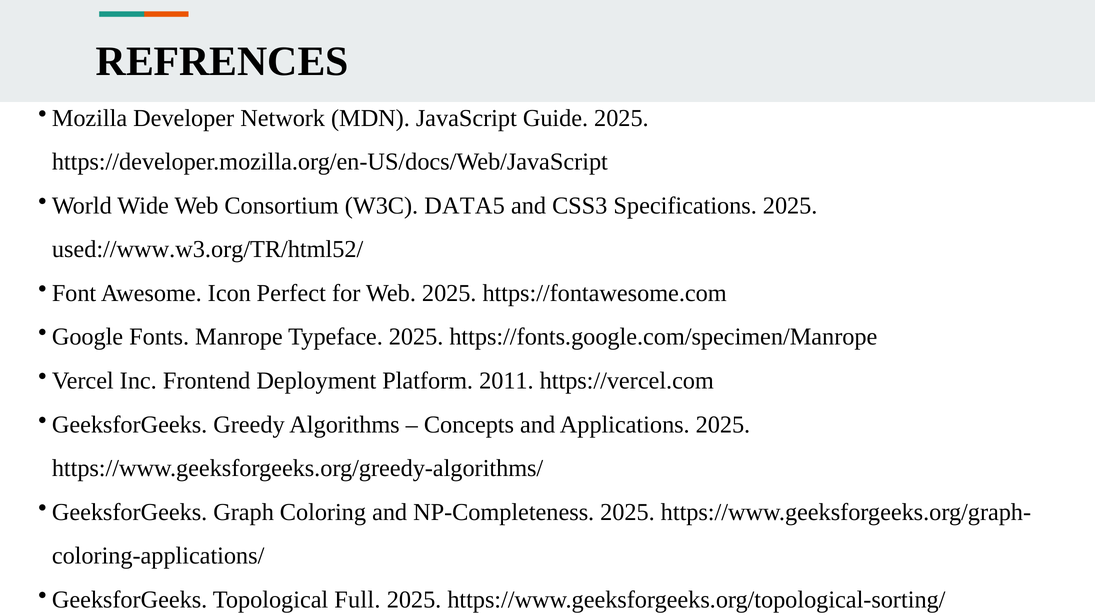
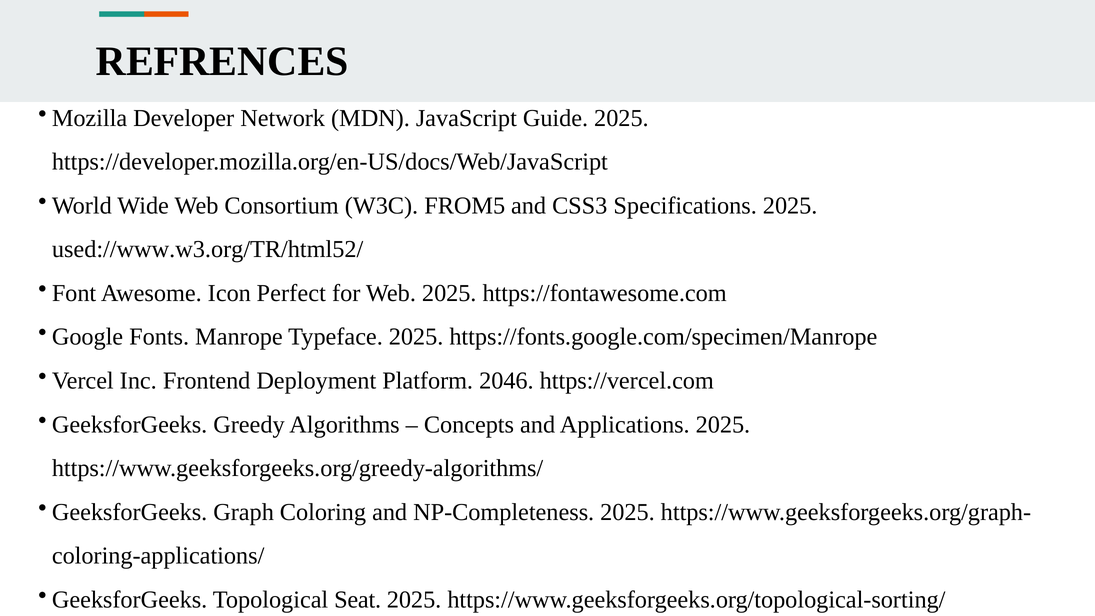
DATA5: DATA5 -> FROM5 (465, 206)
2011: 2011 -> 2046 (506, 381)
Full: Full -> Seat (358, 599)
